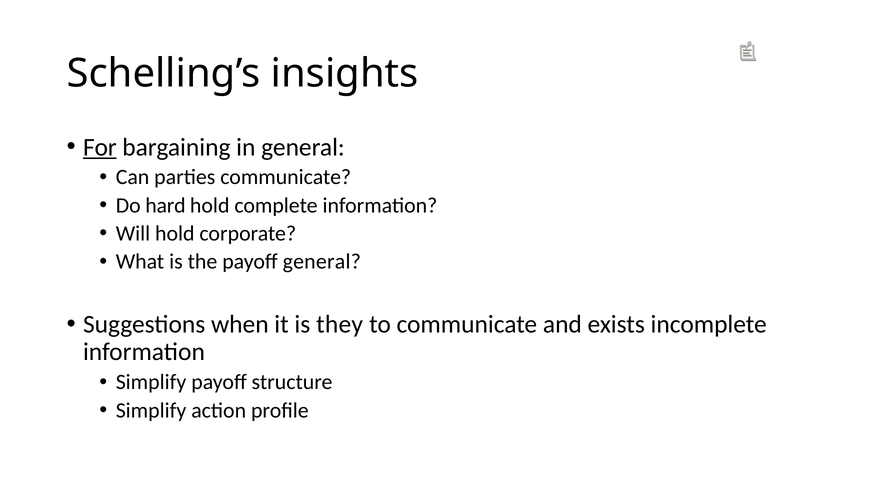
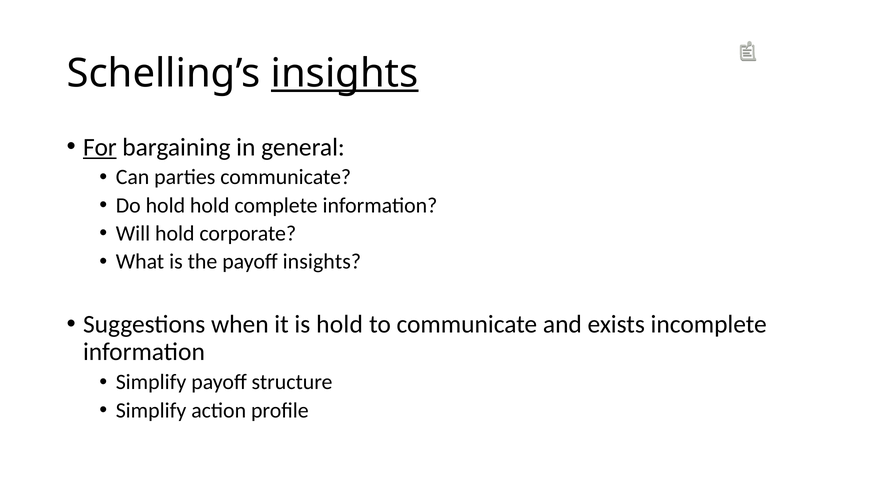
insights underline: none -> present (345, 73)
Do hard: hard -> hold (165, 205)
payoff general: general -> insights (322, 261)
is they: they -> hold (340, 324)
